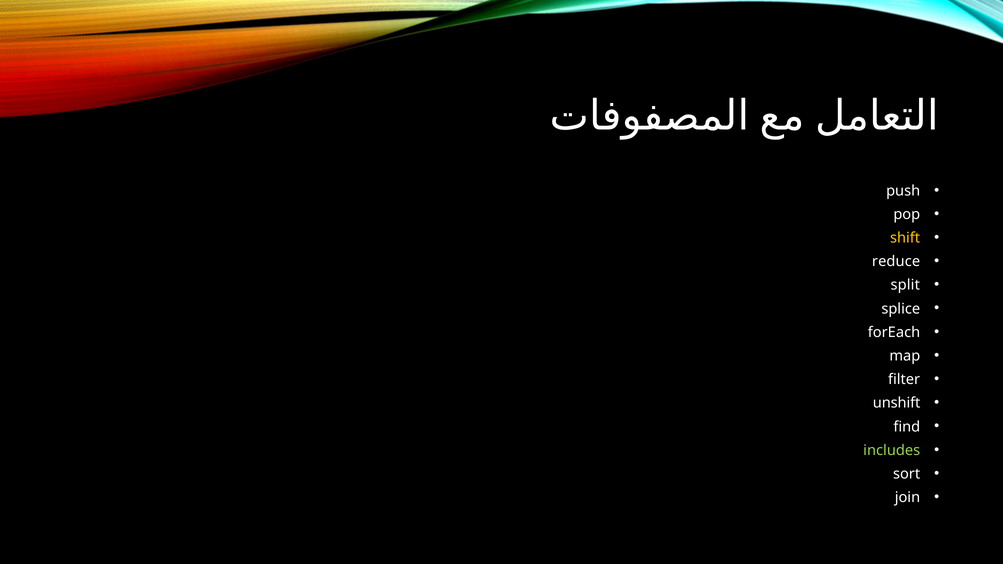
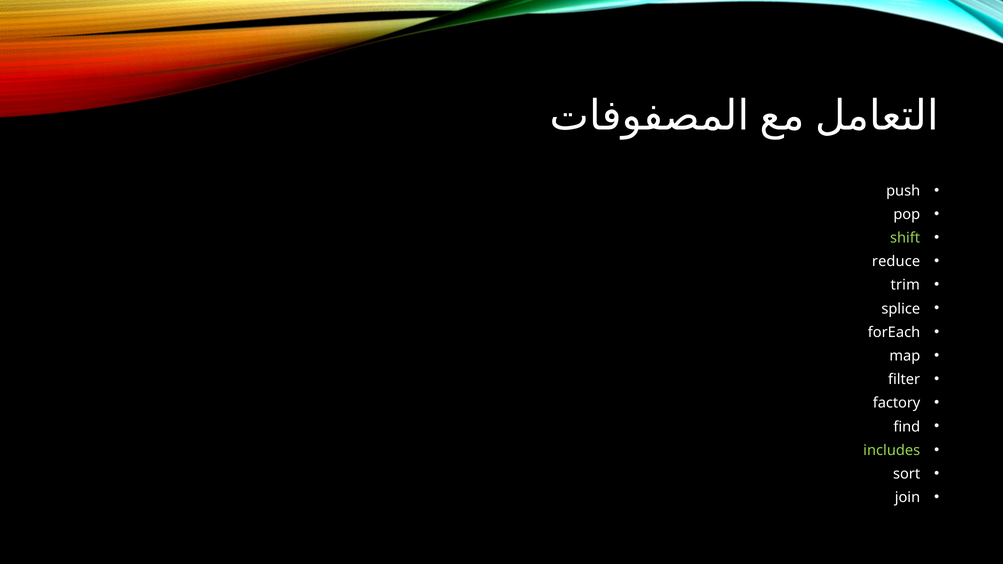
shift colour: yellow -> light green (905, 238)
split: split -> trim (905, 285)
unshift: unshift -> factory (897, 403)
